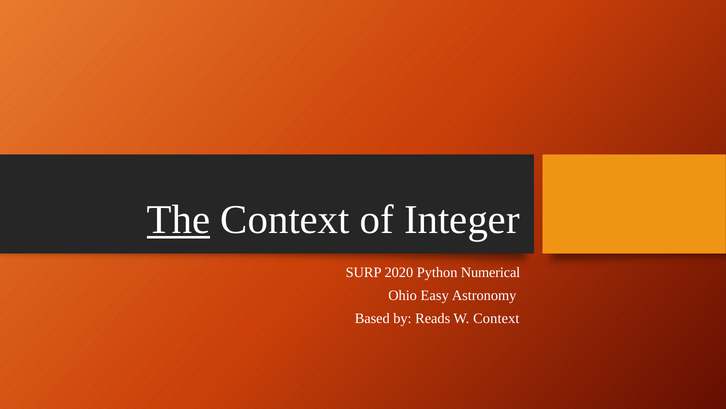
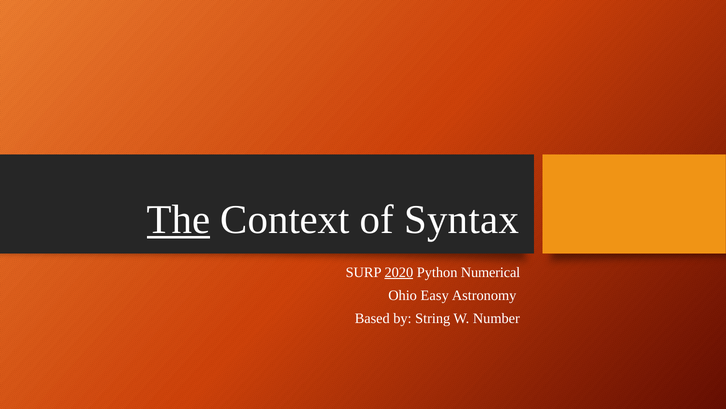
Integer: Integer -> Syntax (462, 220)
2020 underline: none -> present (399, 272)
Reads: Reads -> String (433, 318)
W Context: Context -> Number (496, 318)
